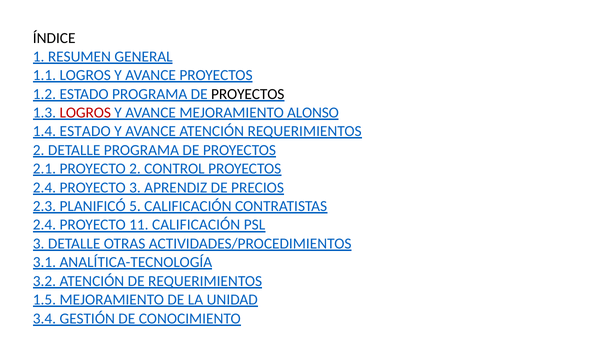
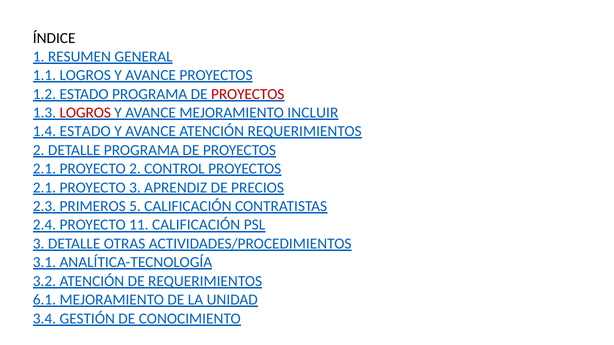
PROYECTOS colour: black -> red (248, 94)
ALONSO: ALONSO -> INCLUIR (313, 113)
2.4: 2.4 -> 2.1 (44, 188)
PLANIFICÓ: PLANIFICÓ -> PRIMEROS (93, 206)
1.5: 1.5 -> 6.1 (44, 300)
